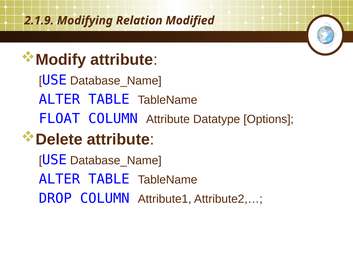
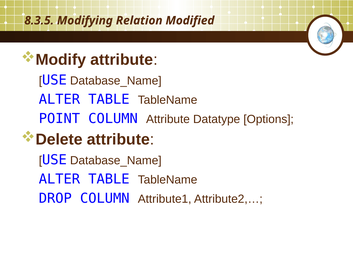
2.1.9: 2.1.9 -> 8.3.5 (39, 21)
FLOAT: FLOAT -> POINT (59, 118)
